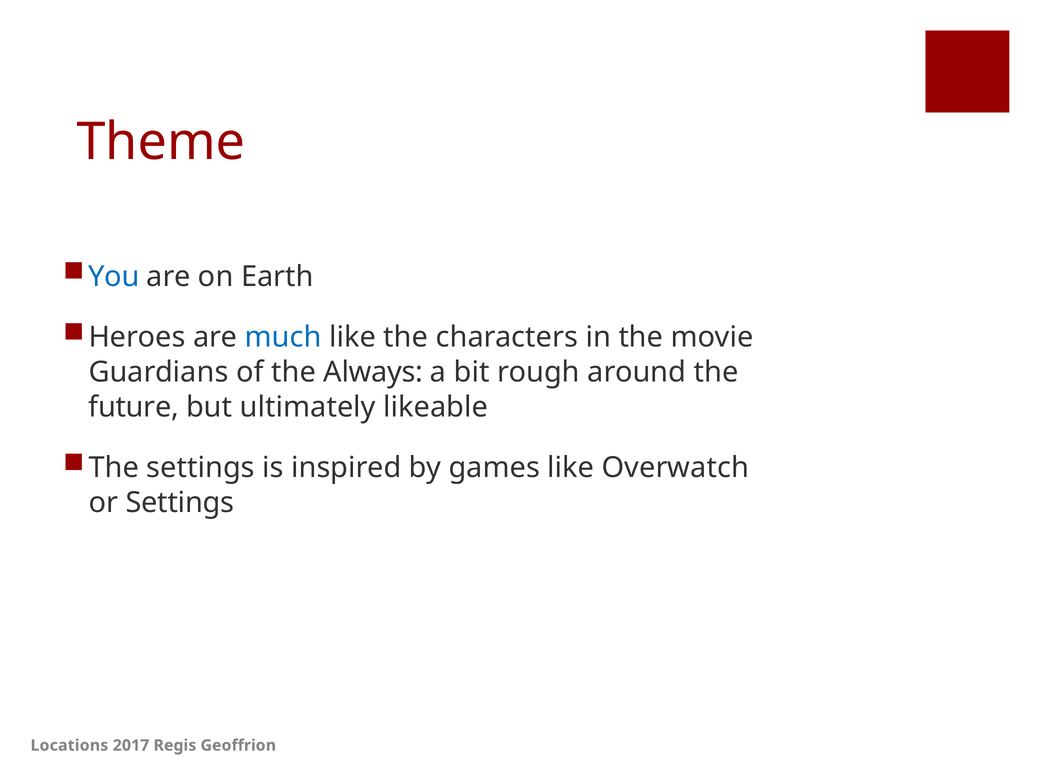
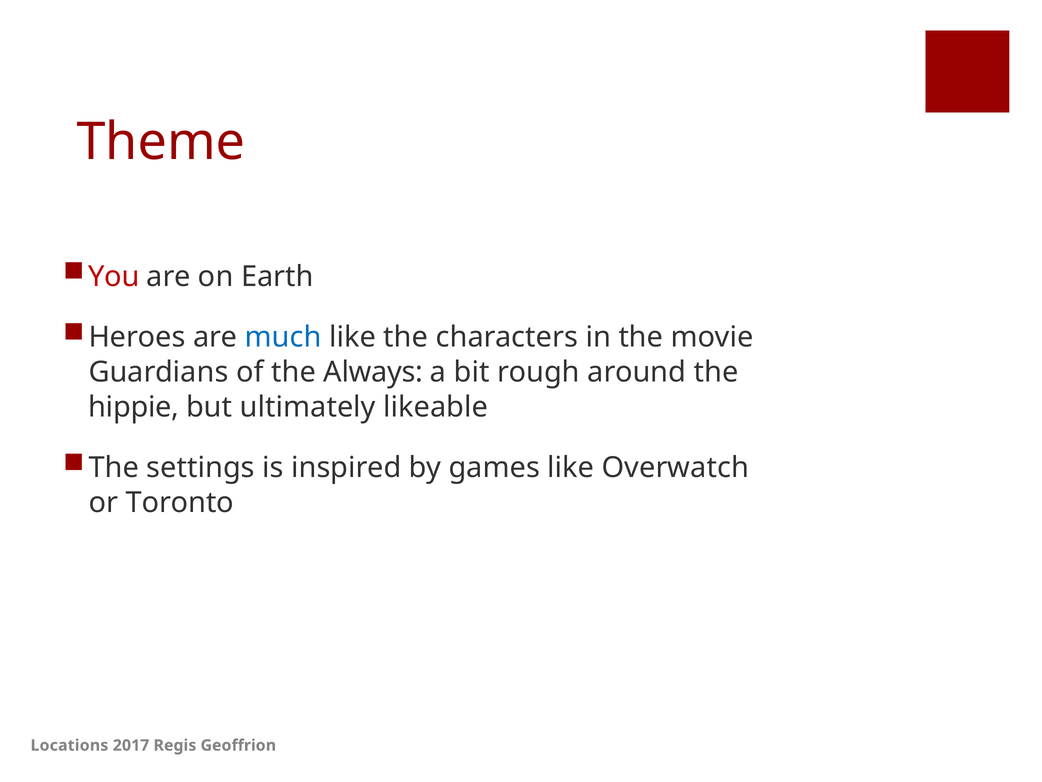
You colour: blue -> red (114, 276)
future: future -> hippie (134, 407)
or Settings: Settings -> Toronto (180, 502)
